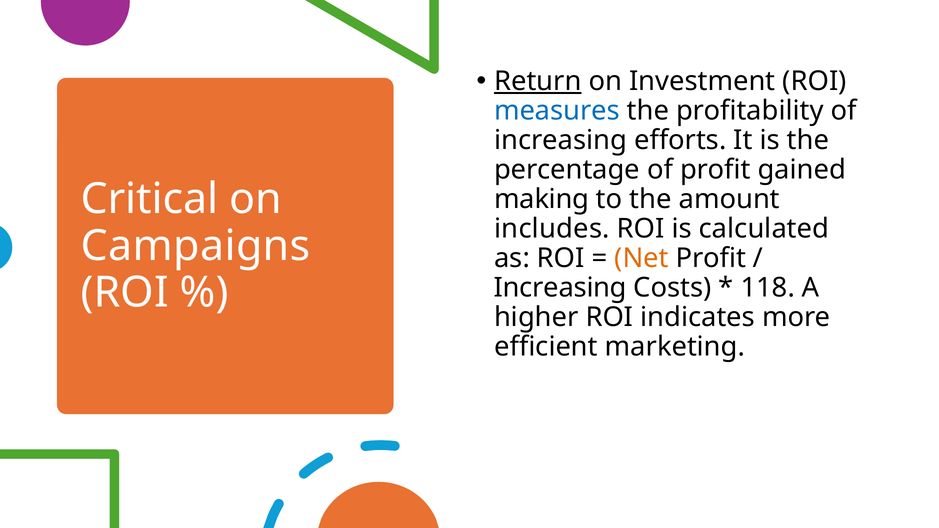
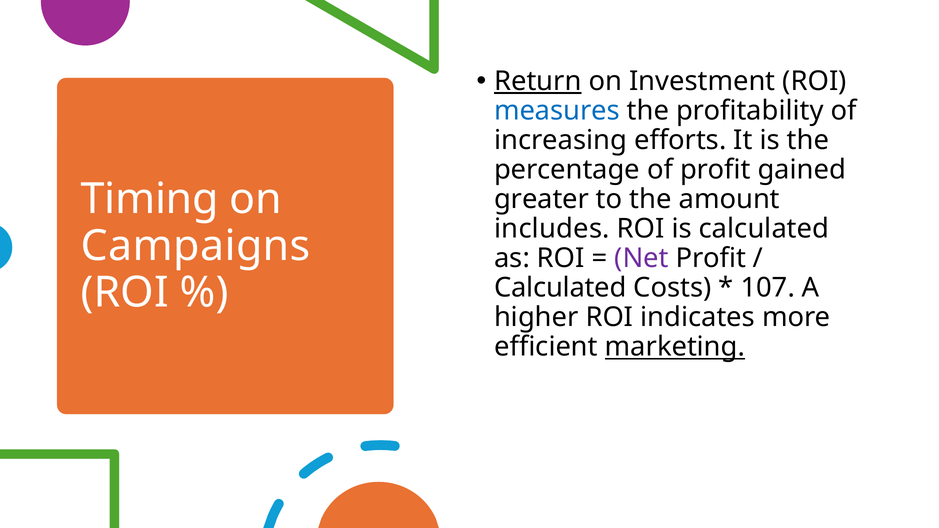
Critical: Critical -> Timing (150, 199)
making: making -> greater (542, 199)
Net colour: orange -> purple (642, 258)
Increasing: Increasing -> Calculated (560, 288)
118: 118 -> 107 (768, 288)
marketing underline: none -> present (675, 347)
